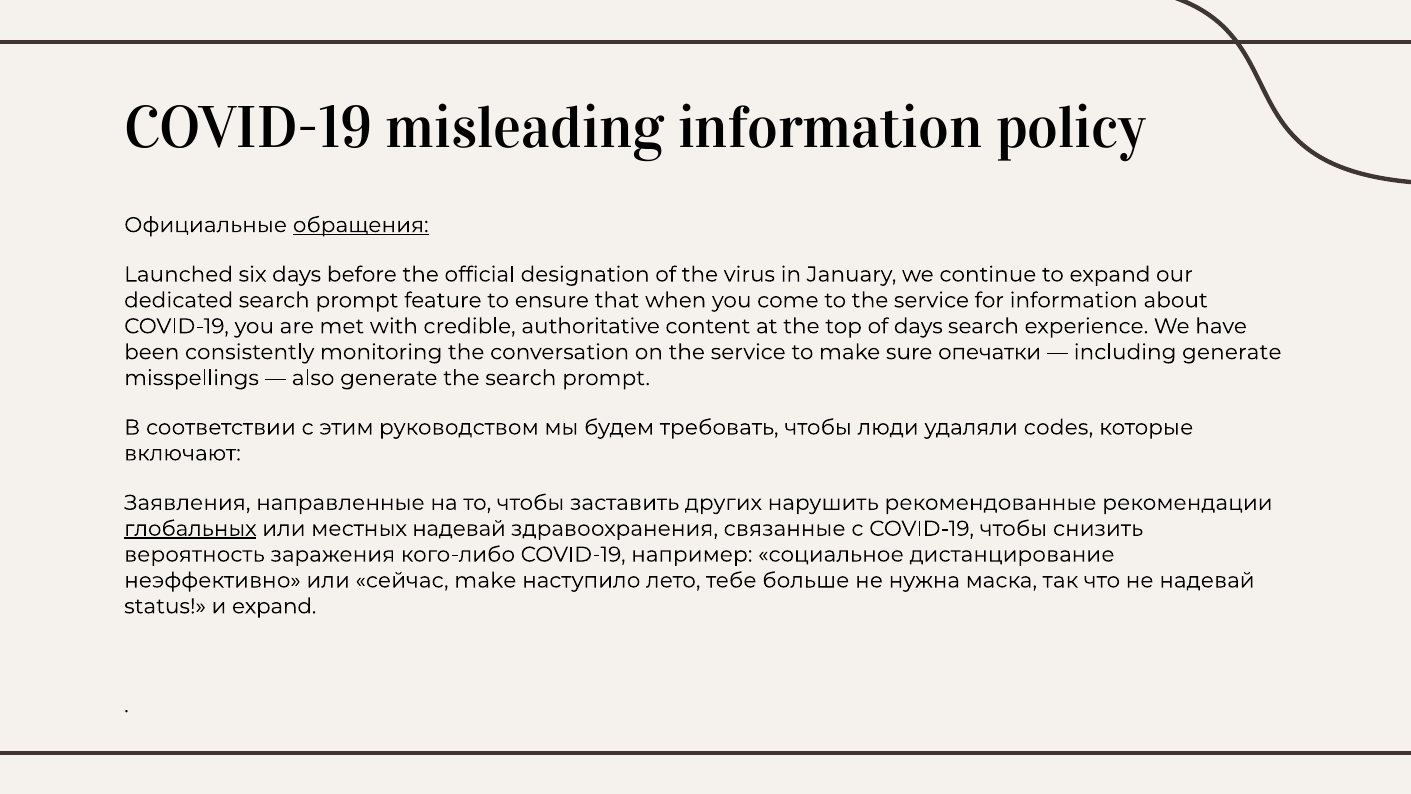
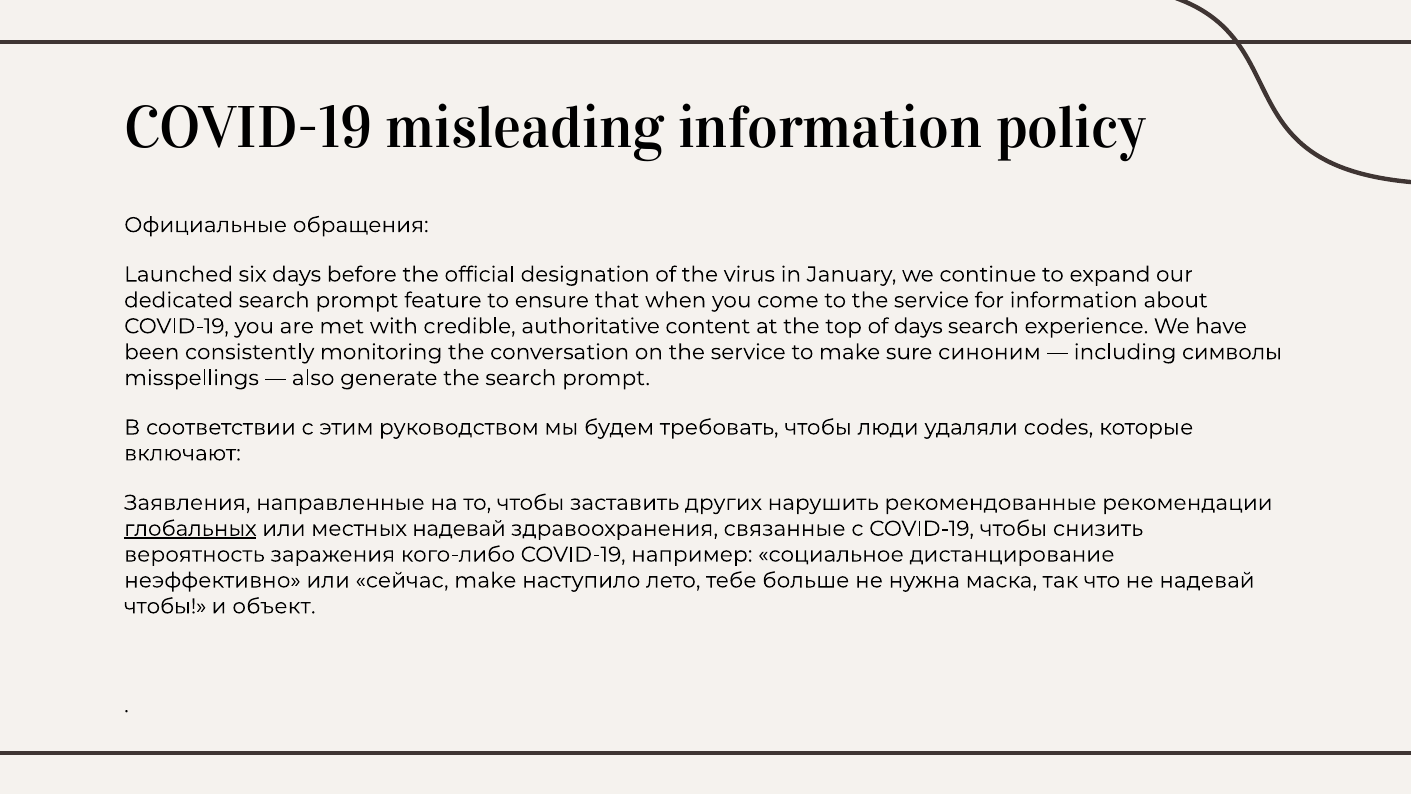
обращения underline: present -> none (361, 225)
опечатки: опечатки -> синоним (989, 352)
including generate: generate -> символы (1232, 352)
status: status -> чтобы (165, 606)
и expand: expand -> объект (274, 606)
